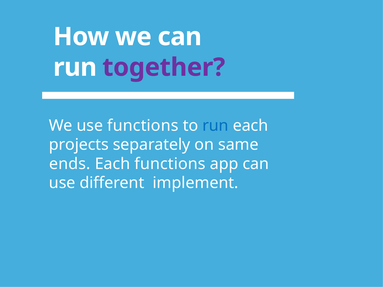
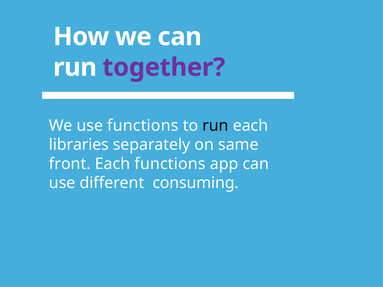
run colour: blue -> black (215, 126)
projects: projects -> libraries (79, 145)
ends: ends -> front (70, 164)
implement: implement -> consuming (196, 183)
